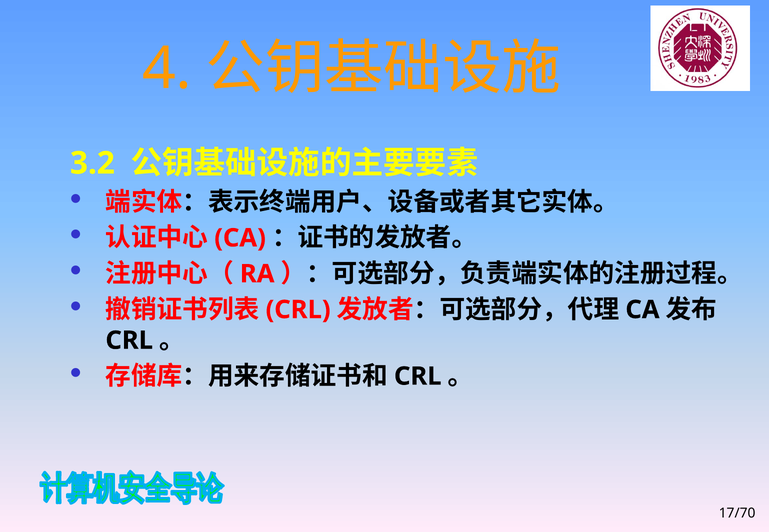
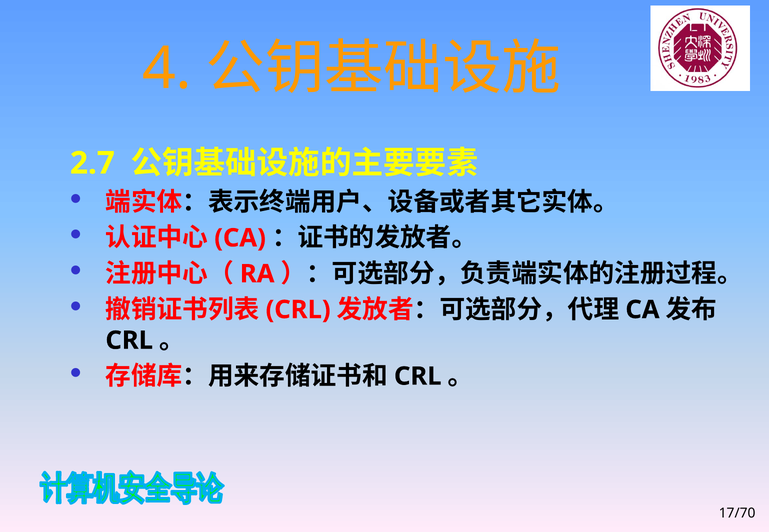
3.2: 3.2 -> 2.7 (92, 163)
